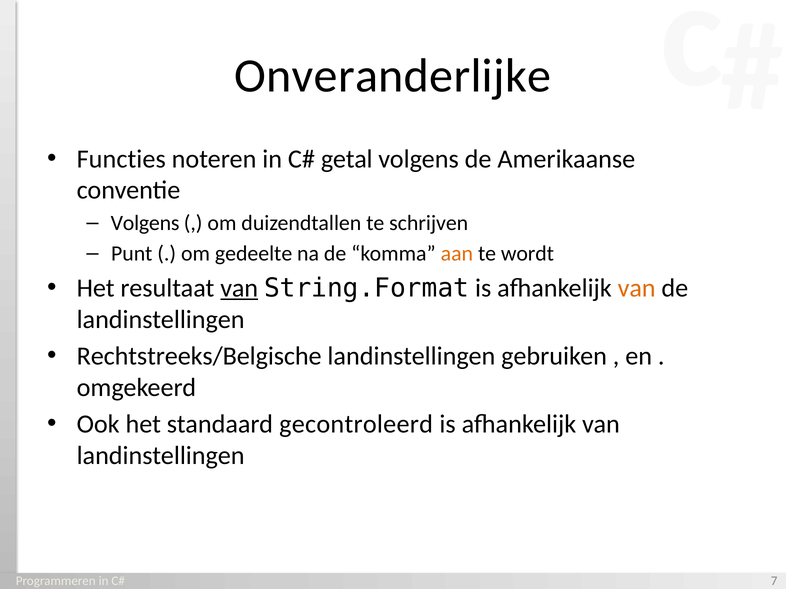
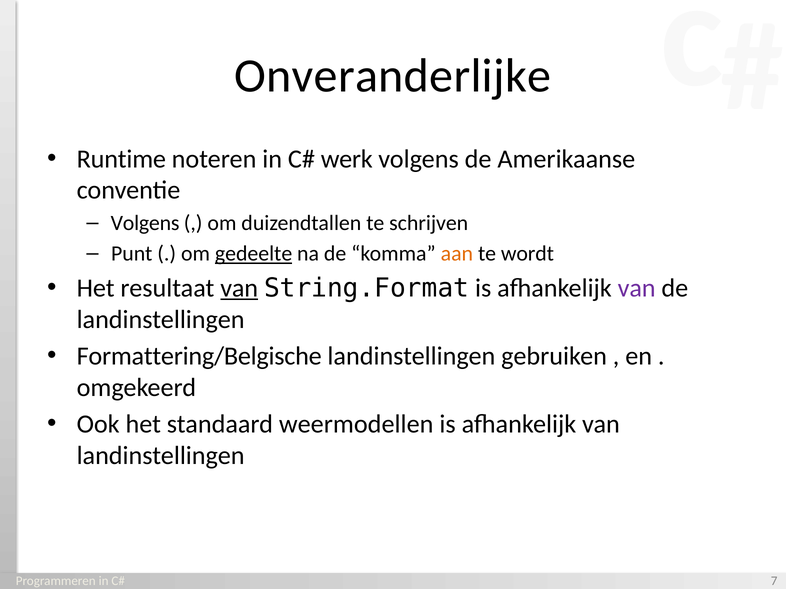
Functies: Functies -> Runtime (121, 159)
getal: getal -> werk (347, 159)
gedeelte underline: none -> present (254, 254)
van colour: orange -> purple (637, 288)
Rechtstreeks/Belgische: Rechtstreeks/Belgische -> Formattering/Belgische (199, 356)
gecontroleerd: gecontroleerd -> weermodellen (356, 425)
